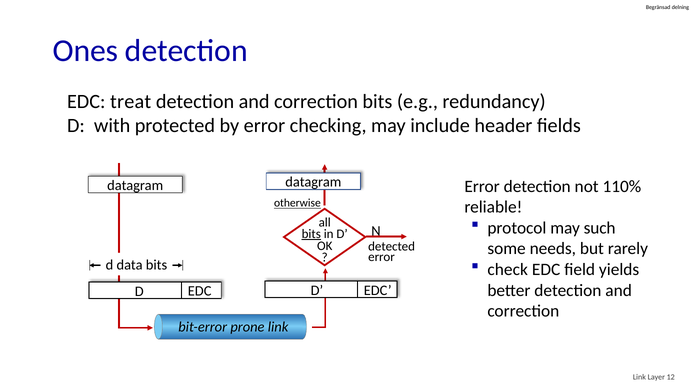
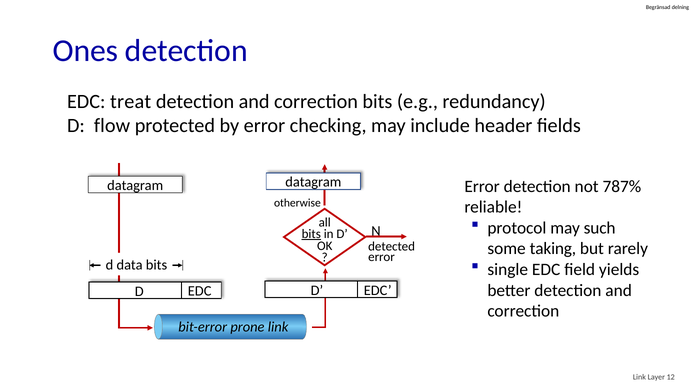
with: with -> flow (112, 126)
110%: 110% -> 787% (622, 186)
otherwise underline: present -> none (297, 203)
needs: needs -> taking (553, 249)
check: check -> single (508, 269)
